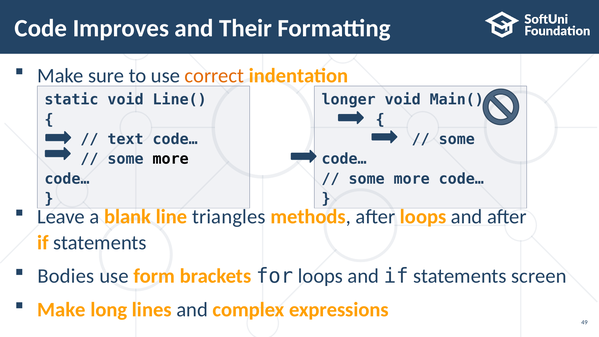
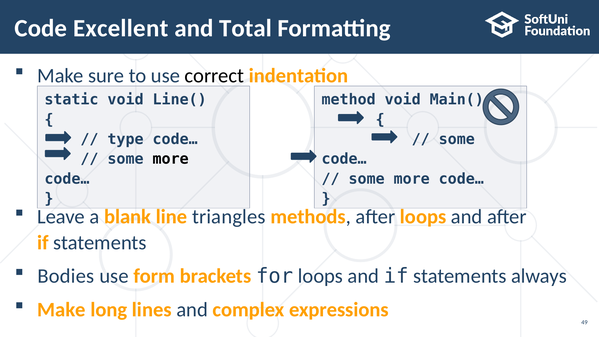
Improves: Improves -> Excellent (121, 28)
Their: Their -> Total (246, 28)
correct colour: orange -> black (214, 76)
longer: longer -> method (349, 100)
text: text -> type (126, 139)
screen: screen -> always (539, 276)
